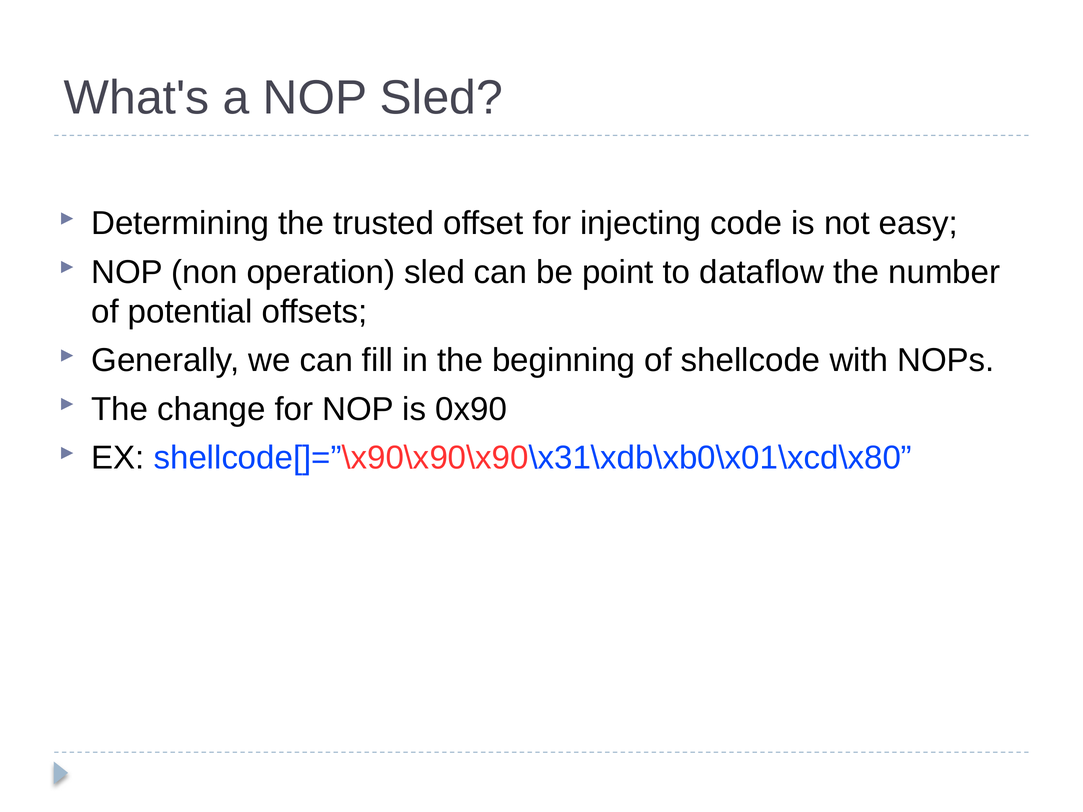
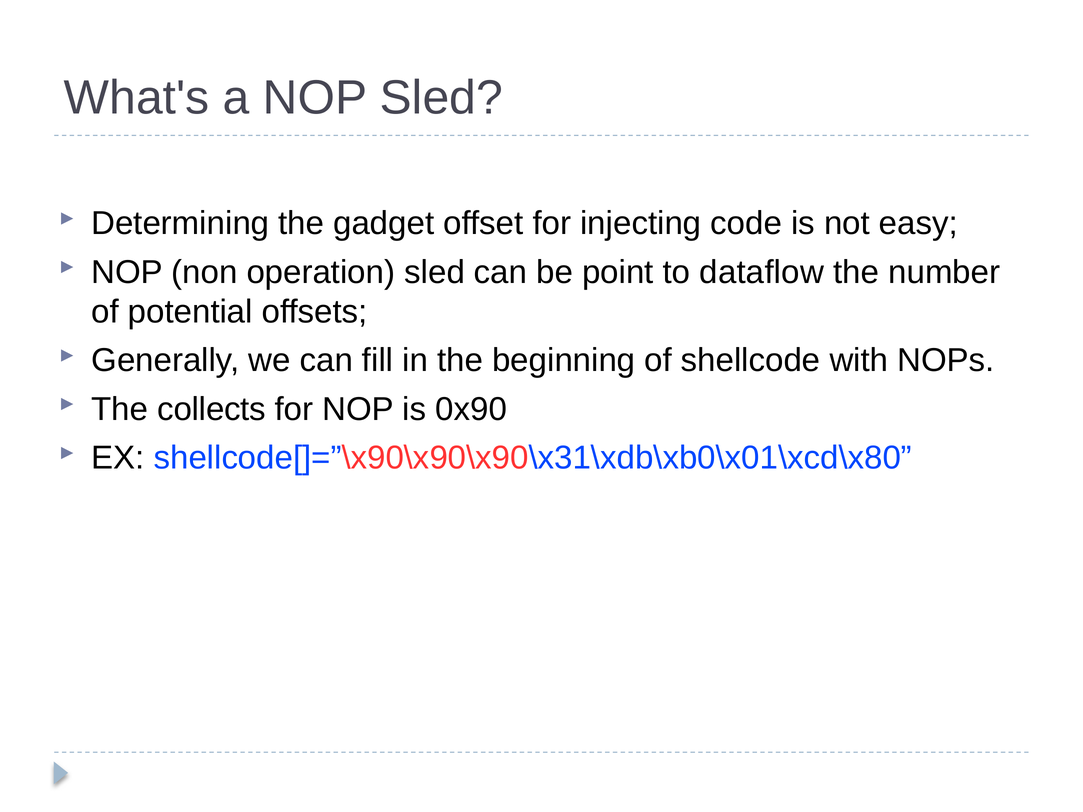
trusted: trusted -> gadget (384, 224)
change: change -> collects (212, 409)
